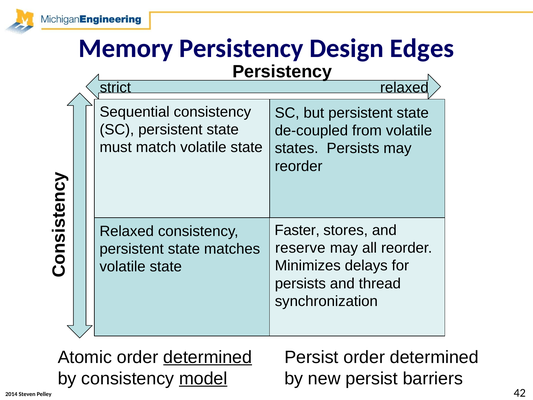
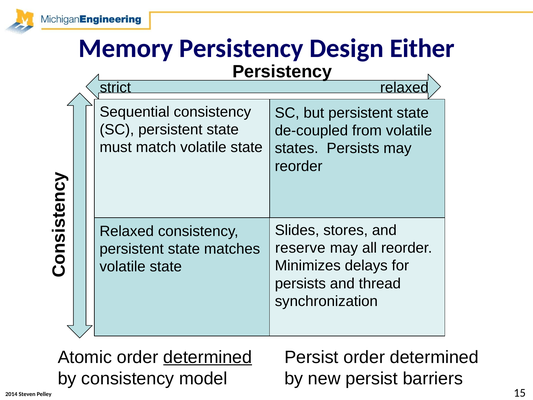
Edges: Edges -> Either (422, 48)
Faster: Faster -> Slides (297, 230)
model underline: present -> none (203, 378)
42: 42 -> 15 (520, 393)
